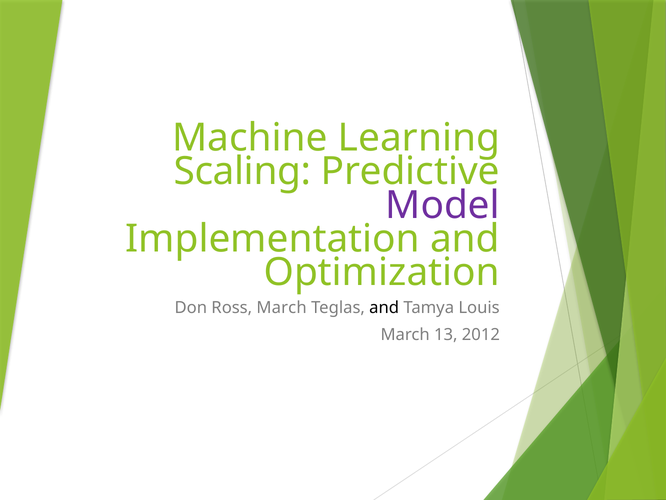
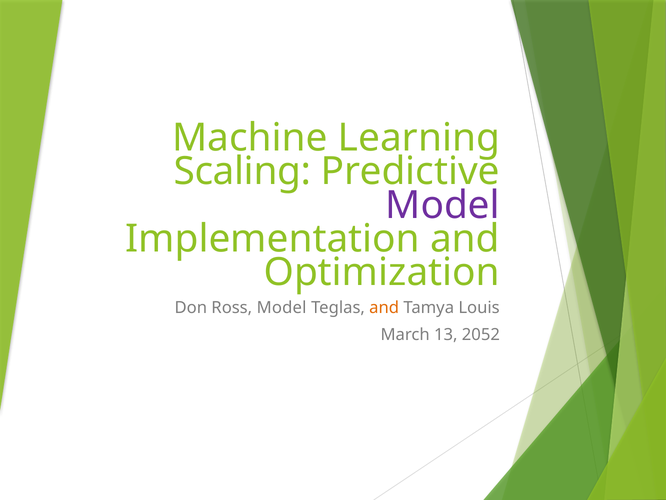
Ross March: March -> Model (282, 307)
and colour: black -> orange (384, 307)
2012: 2012 -> 2052 (481, 335)
